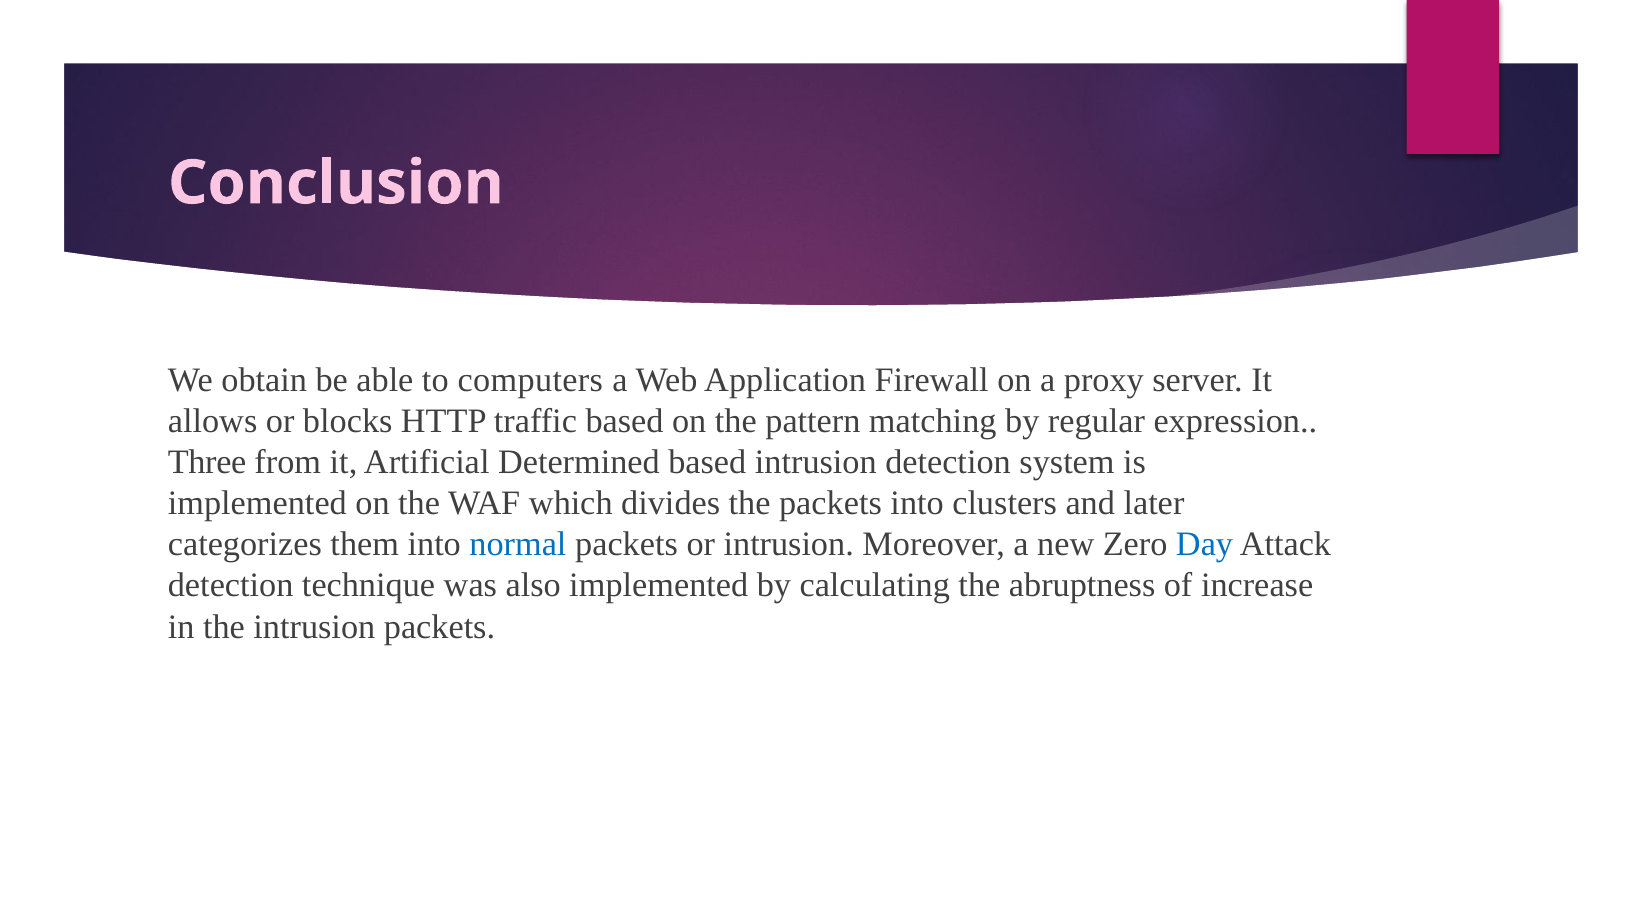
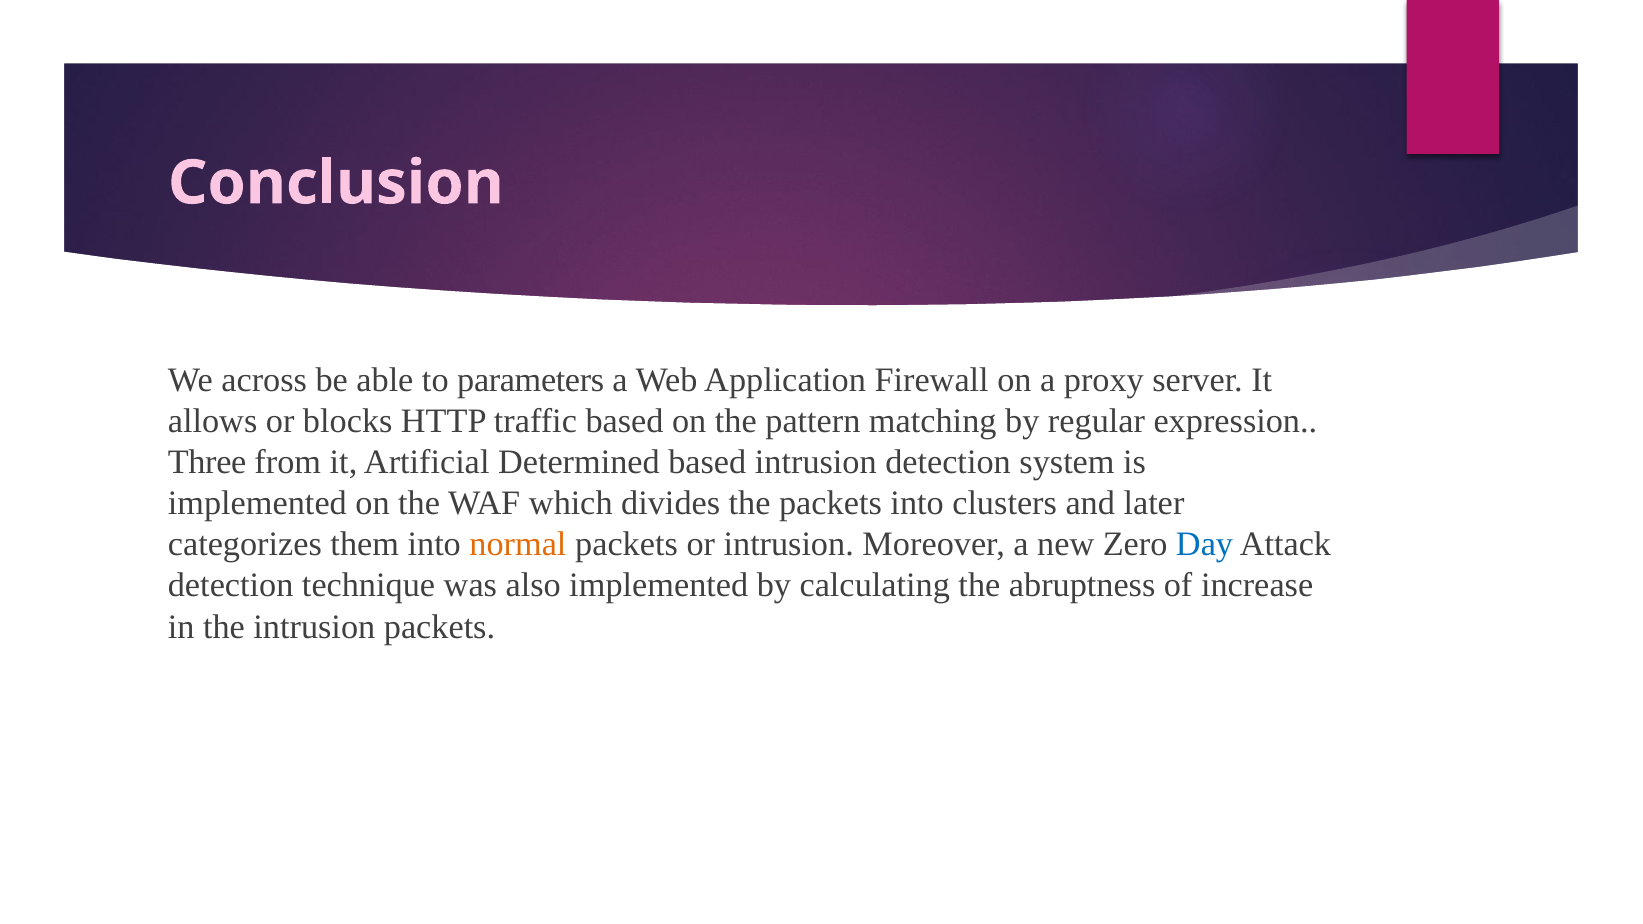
obtain: obtain -> across (264, 380)
computers: computers -> parameters (531, 380)
normal colour: blue -> orange (518, 545)
